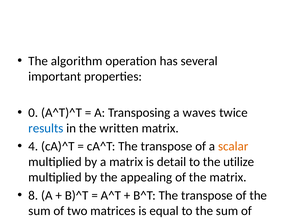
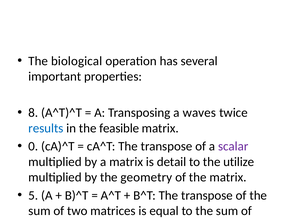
algorithm: algorithm -> biological (77, 61)
0: 0 -> 8 (33, 113)
written: written -> feasible (119, 128)
4: 4 -> 0 (33, 146)
scalar colour: orange -> purple (233, 146)
appealing: appealing -> geometry (146, 177)
8: 8 -> 5 (33, 196)
